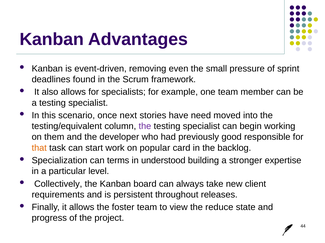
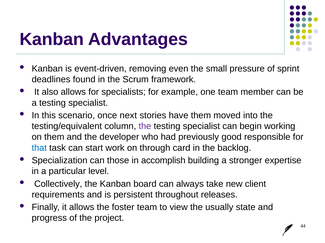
have need: need -> them (201, 116)
that colour: orange -> blue (39, 148)
popular: popular -> through (155, 148)
terms: terms -> those (118, 161)
understood: understood -> accomplish (163, 161)
reduce: reduce -> usually (219, 208)
